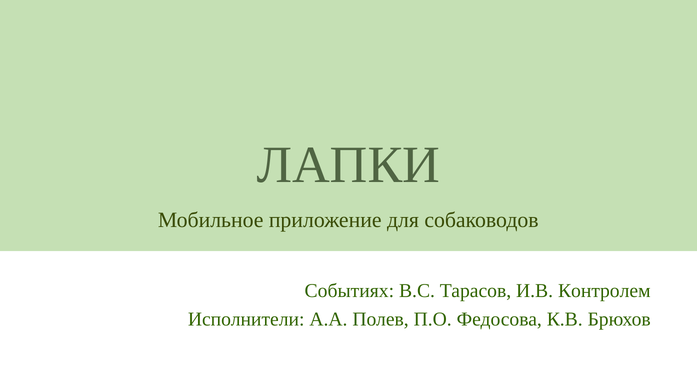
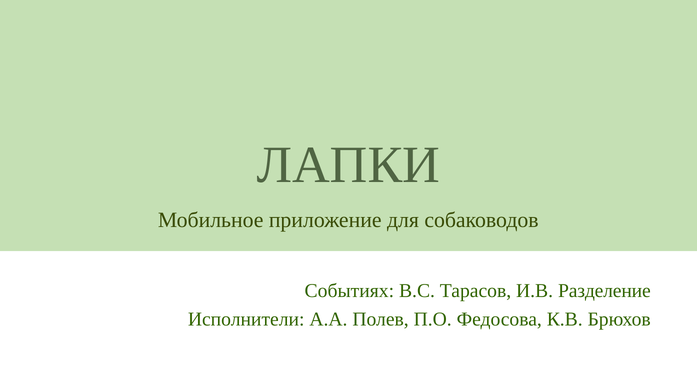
Контролем: Контролем -> Разделение (604, 291)
